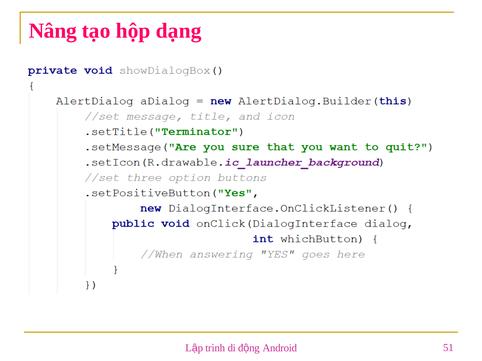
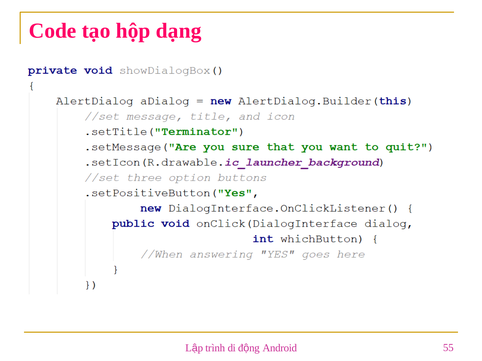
Nâng: Nâng -> Code (53, 31)
51: 51 -> 55 (448, 348)
